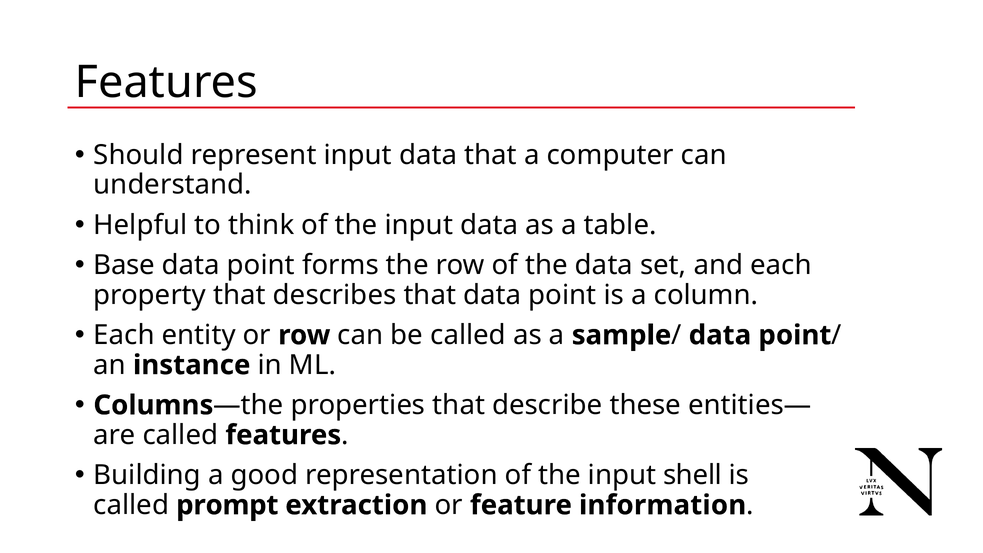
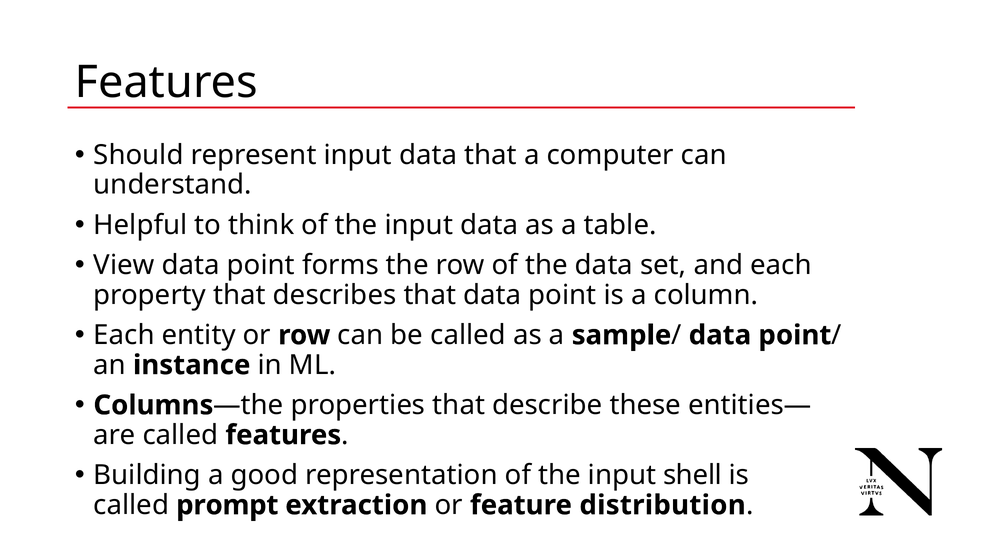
Base: Base -> View (124, 265)
information: information -> distribution (663, 505)
